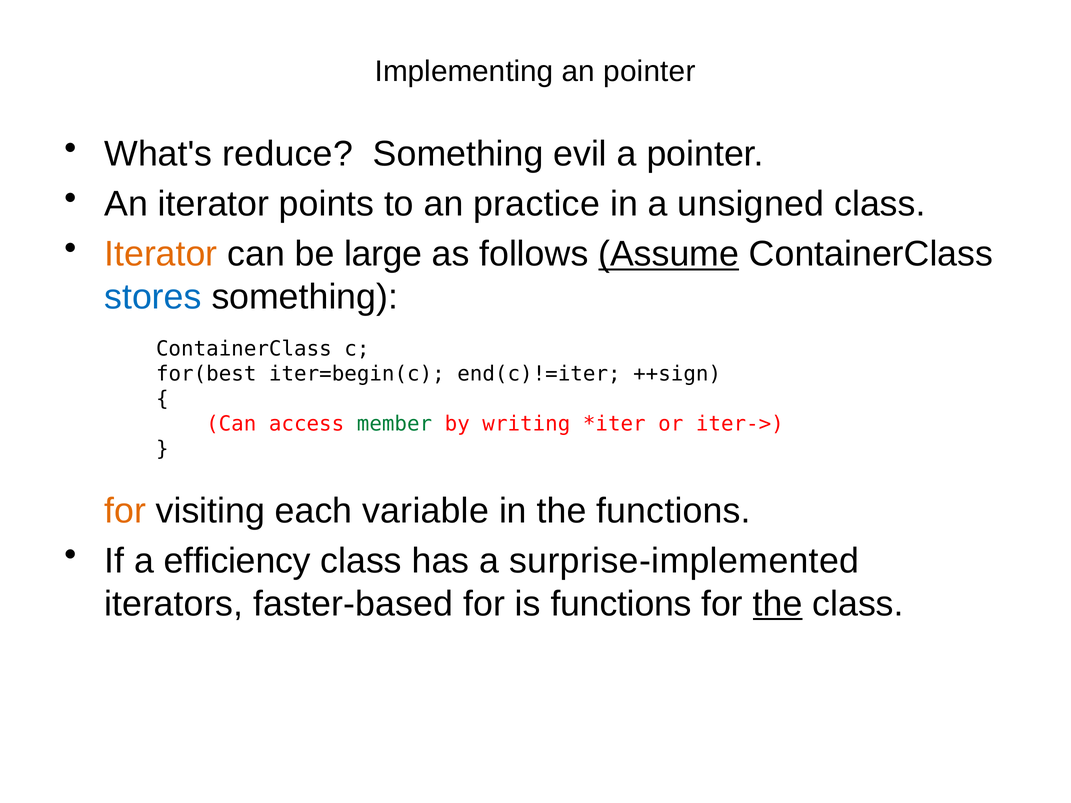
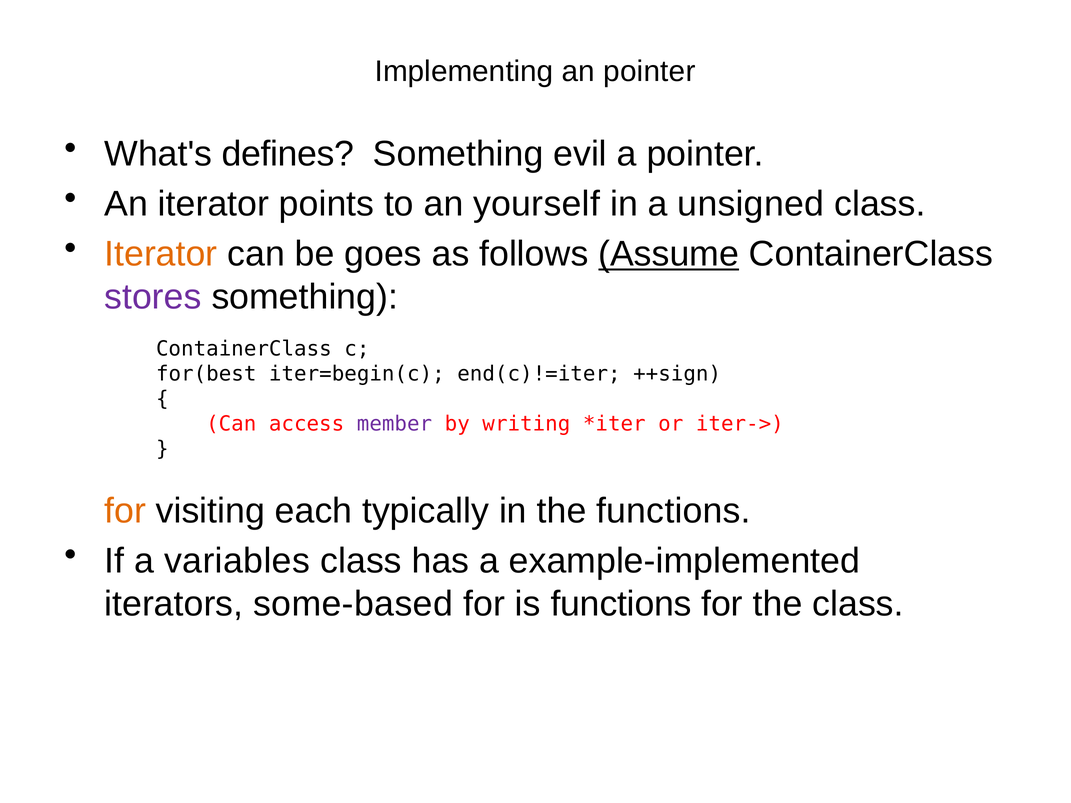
reduce: reduce -> defines (288, 154)
practice: practice -> yourself (537, 204)
large: large -> goes (383, 254)
stores colour: blue -> purple (153, 297)
member colour: green -> purple (394, 424)
variable: variable -> typically (426, 511)
efficiency: efficiency -> variables (237, 561)
surprise-implemented: surprise-implemented -> example-implemented (684, 561)
faster-based: faster-based -> some-based (353, 604)
the underline: present -> none (778, 604)
